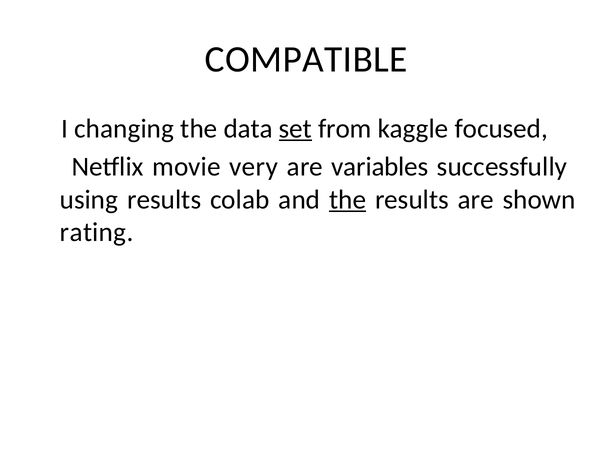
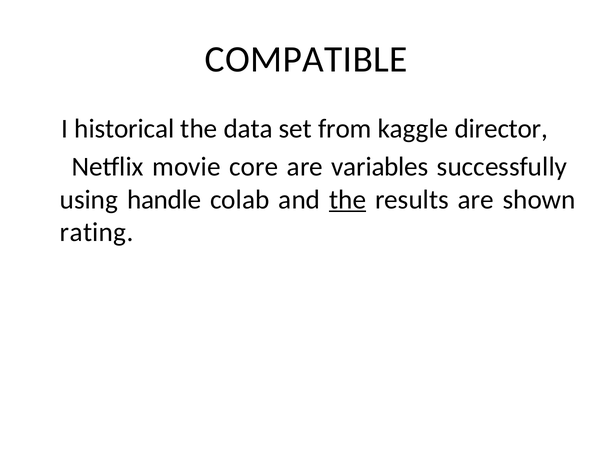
changing: changing -> historical (124, 129)
set underline: present -> none (295, 129)
focused: focused -> director (501, 129)
very: very -> core (254, 167)
using results: results -> handle (164, 199)
